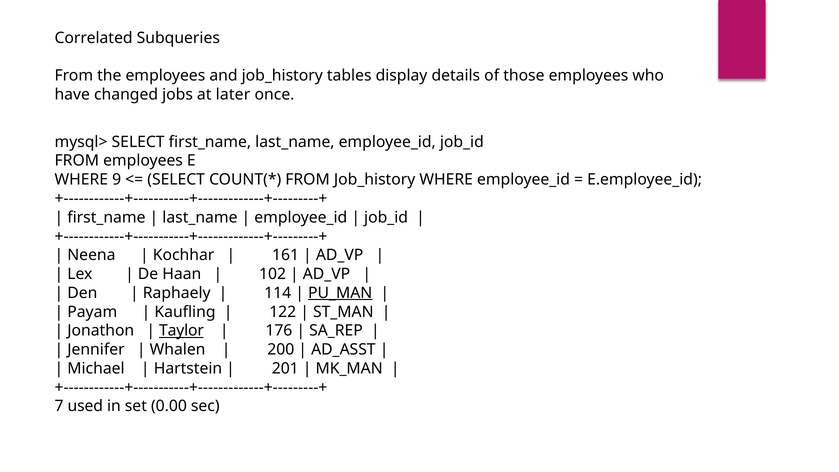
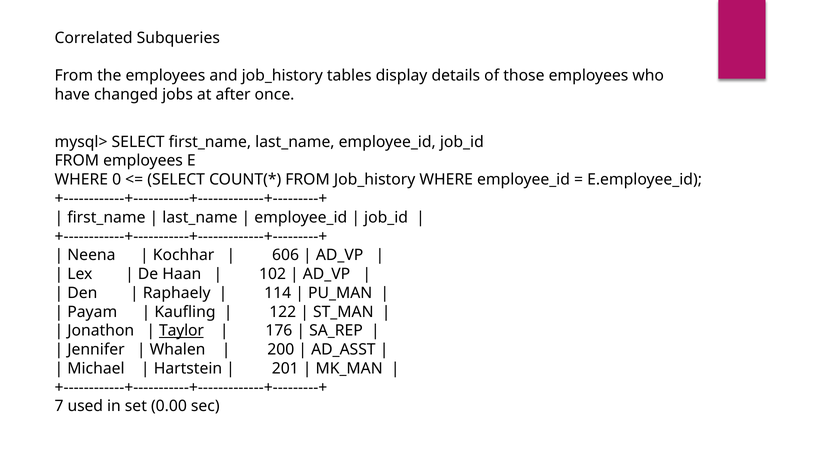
later: later -> after (233, 95)
9: 9 -> 0 (117, 180)
161: 161 -> 606 (286, 255)
PU_MAN underline: present -> none (340, 293)
